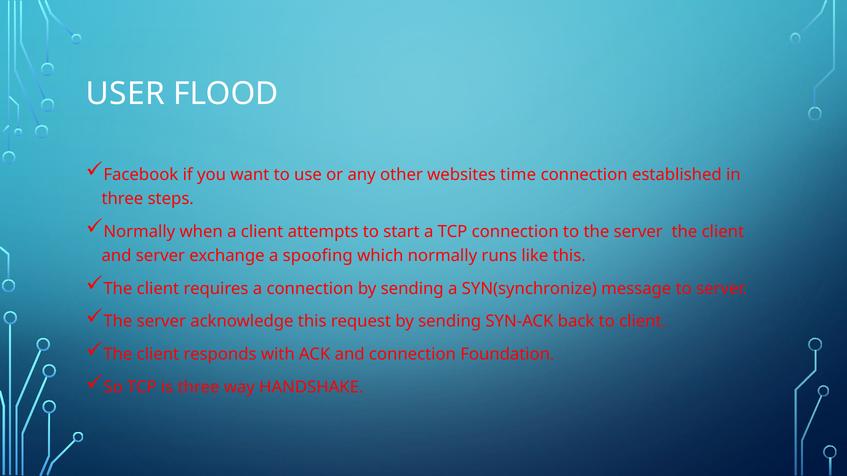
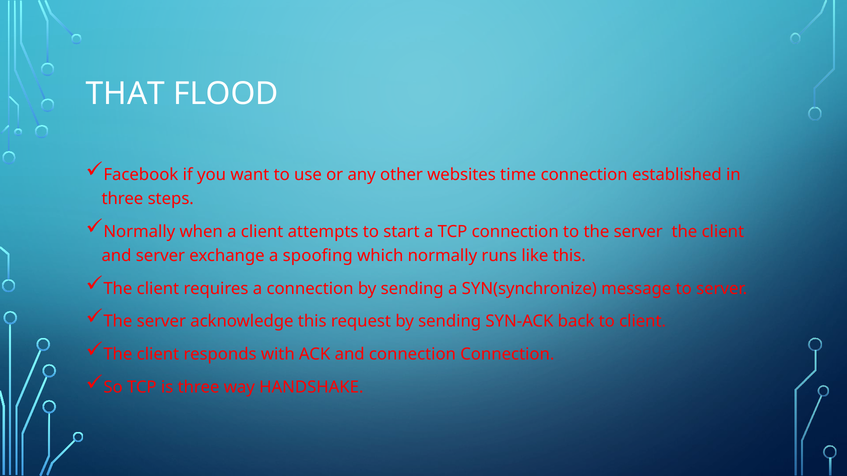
USER: USER -> THAT (125, 94)
connection Foundation: Foundation -> Connection (507, 355)
